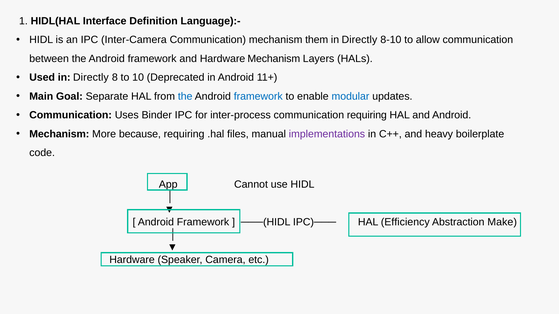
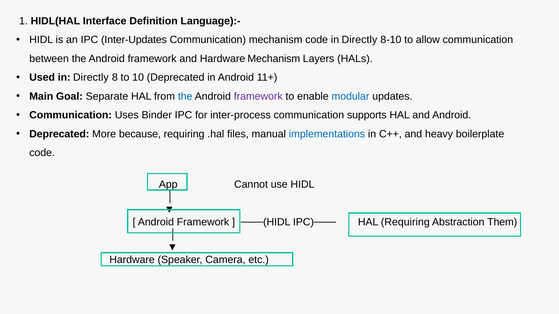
Inter-Camera: Inter-Camera -> Inter-Updates (134, 40)
mechanism them: them -> code (317, 40)
framework colour: blue -> purple (258, 96)
communication requiring: requiring -> supports (367, 115)
Mechanism: Mechanism -> Deprecated (59, 134)
implementations colour: purple -> blue (327, 134)
HAL Efficiency: Efficiency -> Requiring (405, 222)
Make: Make -> Them (502, 222)
